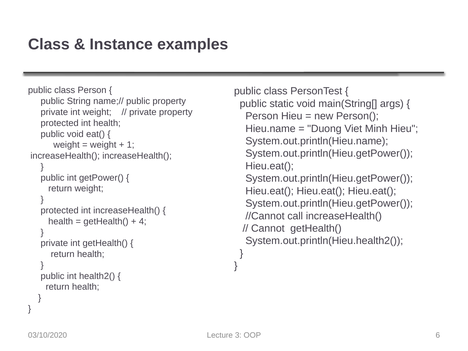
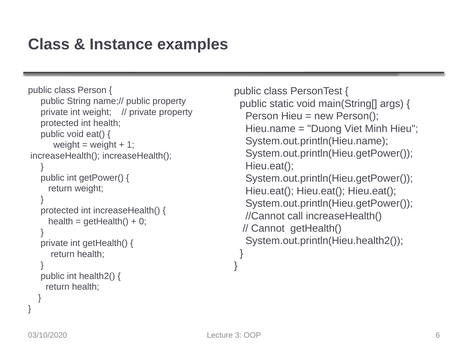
4: 4 -> 0 (143, 221)
